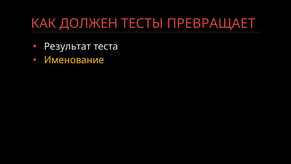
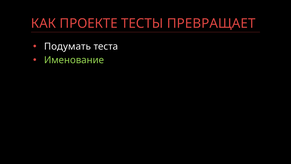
ДОЛЖЕН: ДОЛЖЕН -> ПРОЕКТЕ (89, 23)
Результат: Результат -> Подумать (68, 46)
Именование colour: yellow -> light green (74, 60)
